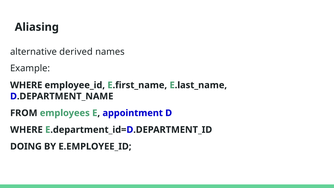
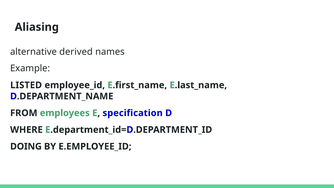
WHERE: WHERE -> LISTED (26, 85)
appointment: appointment -> specification (133, 113)
